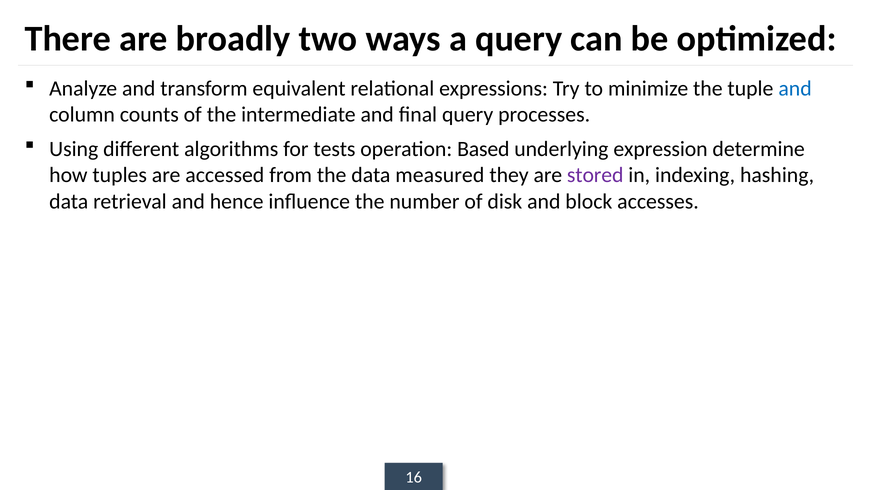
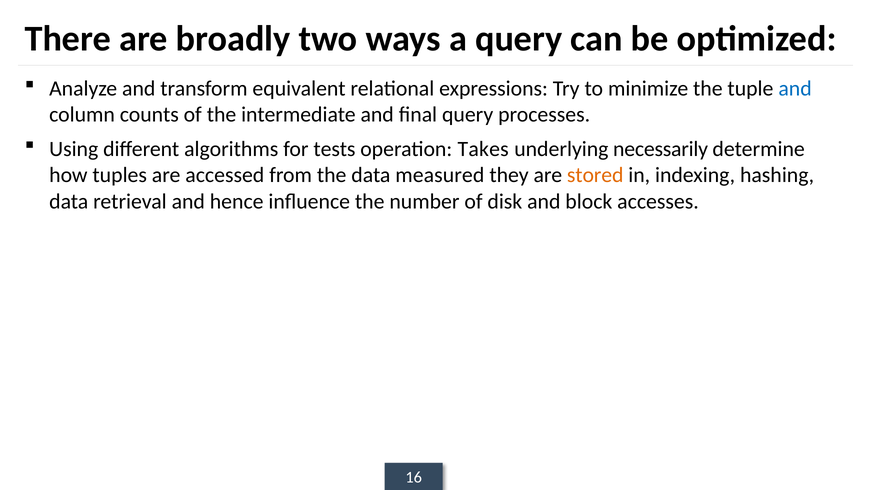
Based: Based -> Takes (483, 149)
expression: expression -> necessarily (661, 149)
stored colour: purple -> orange (595, 175)
